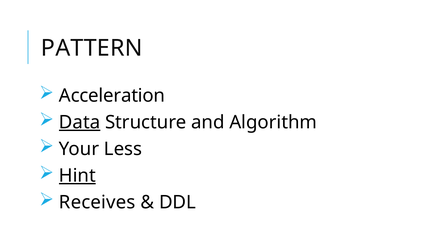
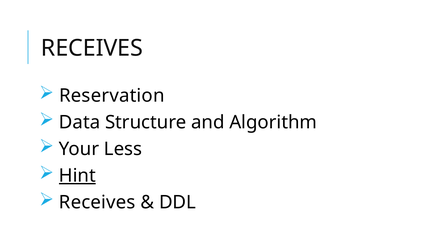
PATTERN: PATTERN -> RECEIVES (92, 48)
Acceleration: Acceleration -> Reservation (112, 96)
Data underline: present -> none (80, 122)
